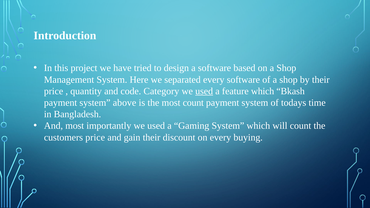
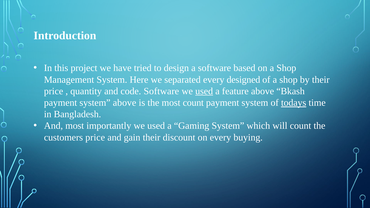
every software: software -> designed (243, 80)
code Category: Category -> Software (161, 91)
feature which: which -> above (263, 91)
todays underline: none -> present (294, 103)
